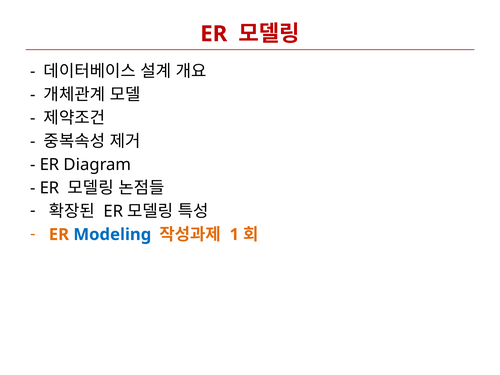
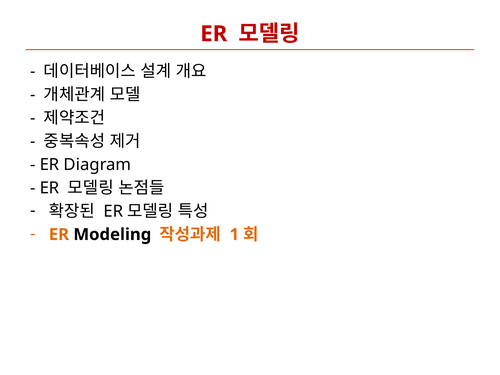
Modeling colour: blue -> black (112, 235)
